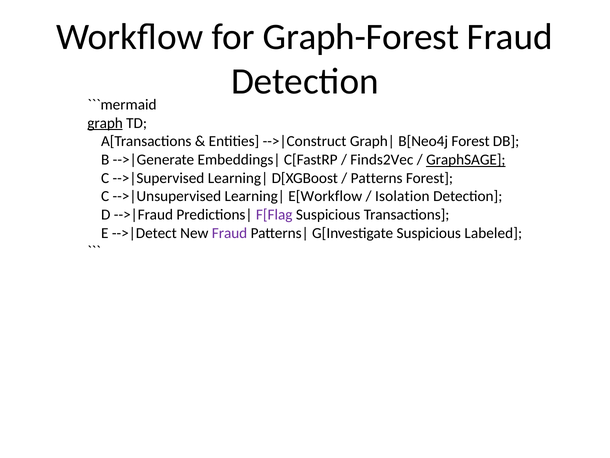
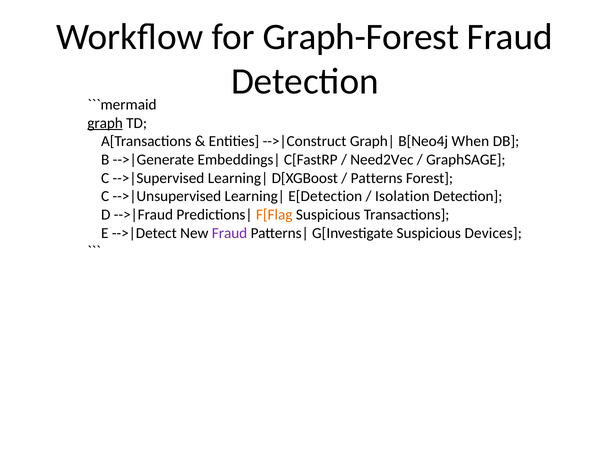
B[Neo4j Forest: Forest -> When (470, 141)
Finds2Vec: Finds2Vec -> Need2Vec (382, 160)
GraphSAGE underline: present -> none (466, 160)
E[Workflow: E[Workflow -> E[Detection (325, 196)
F[Flag colour: purple -> orange (274, 214)
Labeled: Labeled -> Devices (493, 233)
